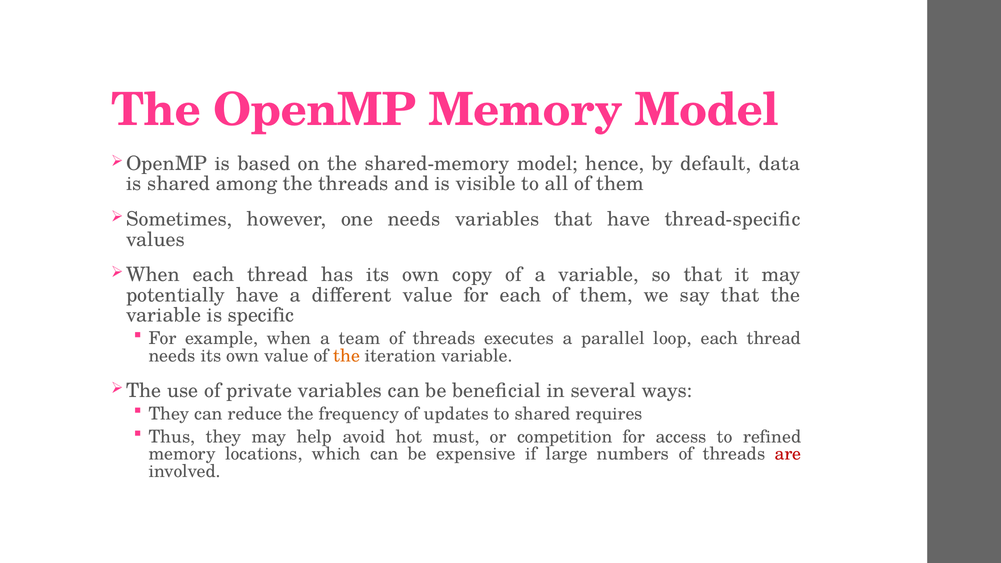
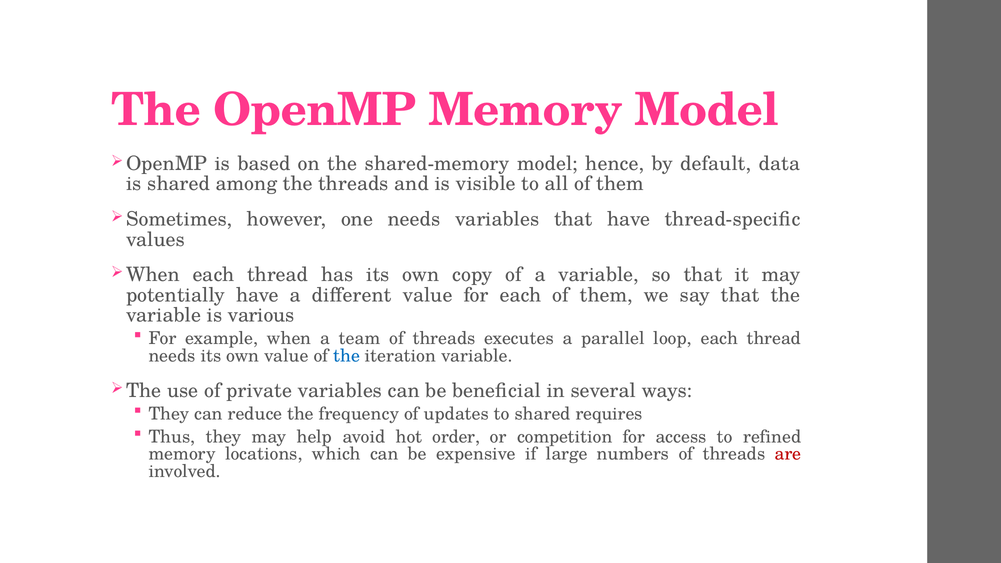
specific: specific -> various (261, 315)
the colour: orange -> blue (347, 356)
must: must -> order (456, 437)
